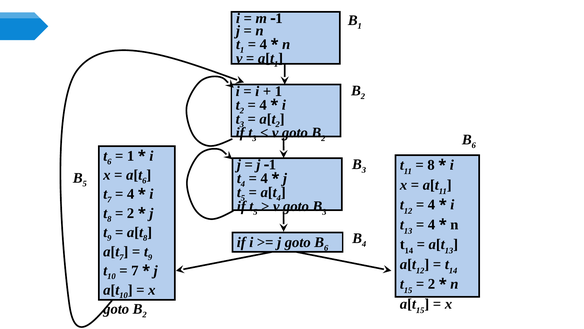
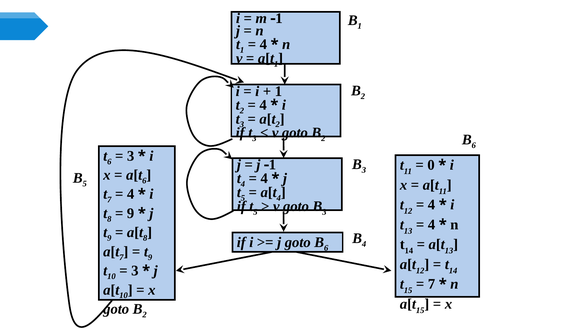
1: 1 -> 3 (131, 156)
8: 8 -> 0 (431, 165)
2: 2 -> 9 (131, 213)
7: 7 -> 3 (135, 270)
2: 2 -> 7 (432, 284)
